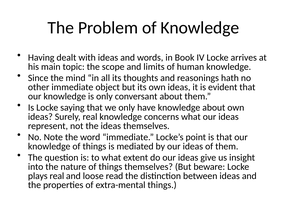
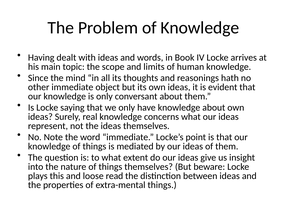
plays real: real -> this (57, 176)
